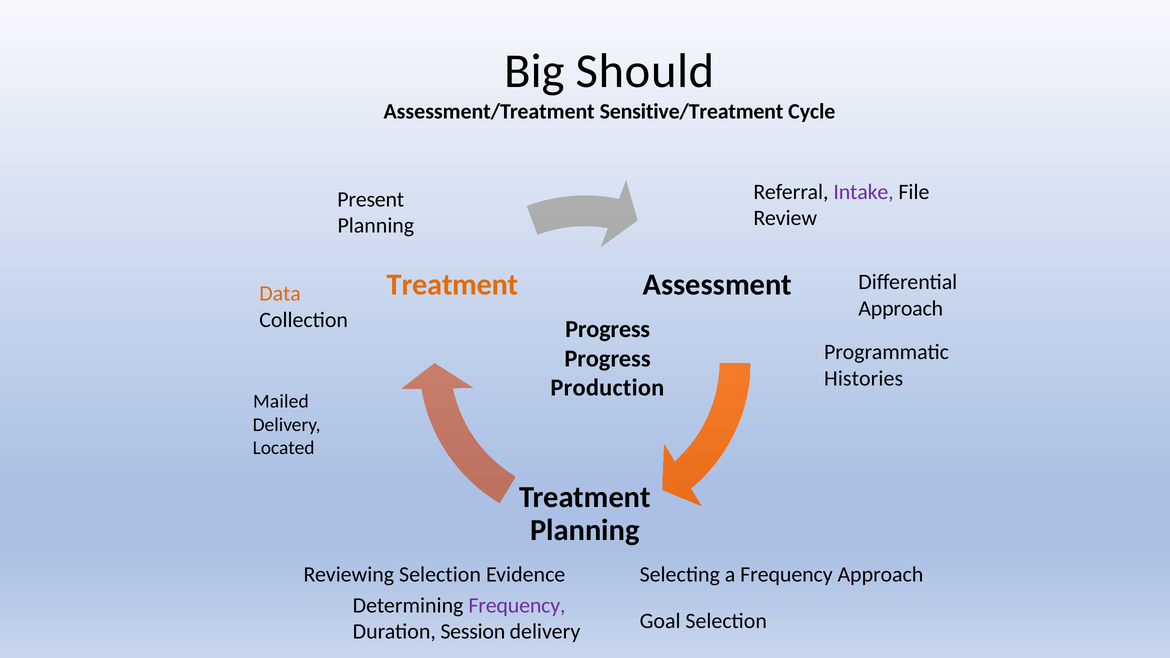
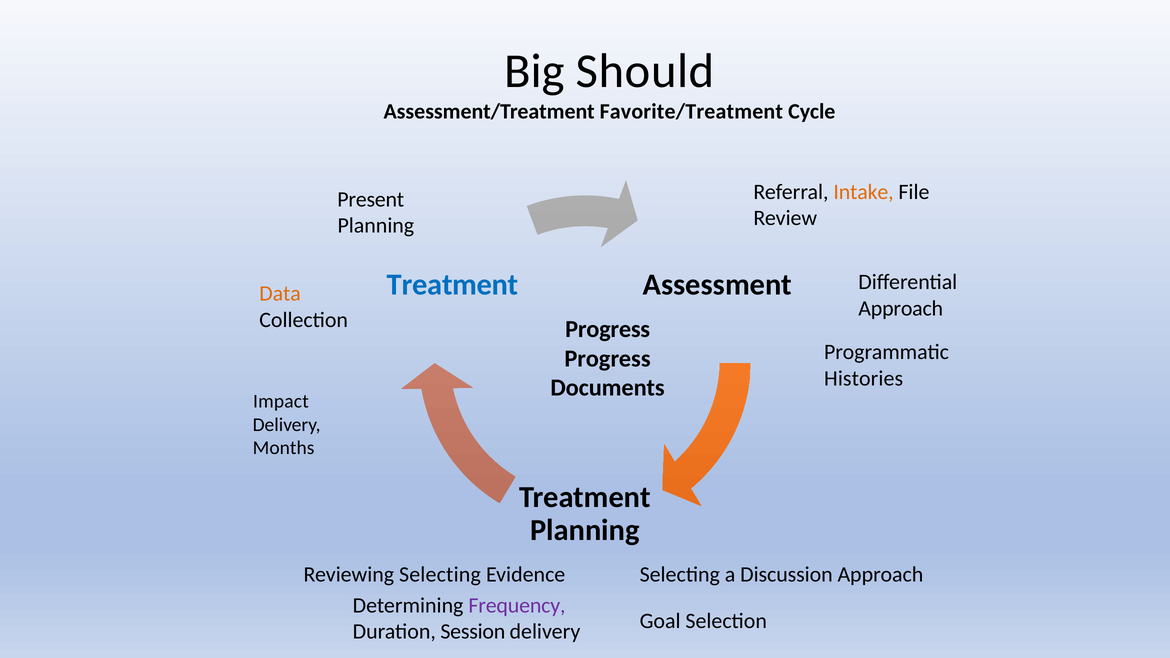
Sensitive/Treatment: Sensitive/Treatment -> Favorite/Treatment (691, 112)
Intake colour: purple -> orange (864, 192)
Treatment colour: orange -> blue (453, 285)
Production: Production -> Documents (608, 388)
Mailed: Mailed -> Impact (281, 401)
Located: Located -> Months (284, 448)
Reviewing Selection: Selection -> Selecting (440, 574)
a Frequency: Frequency -> Discussion (786, 574)
